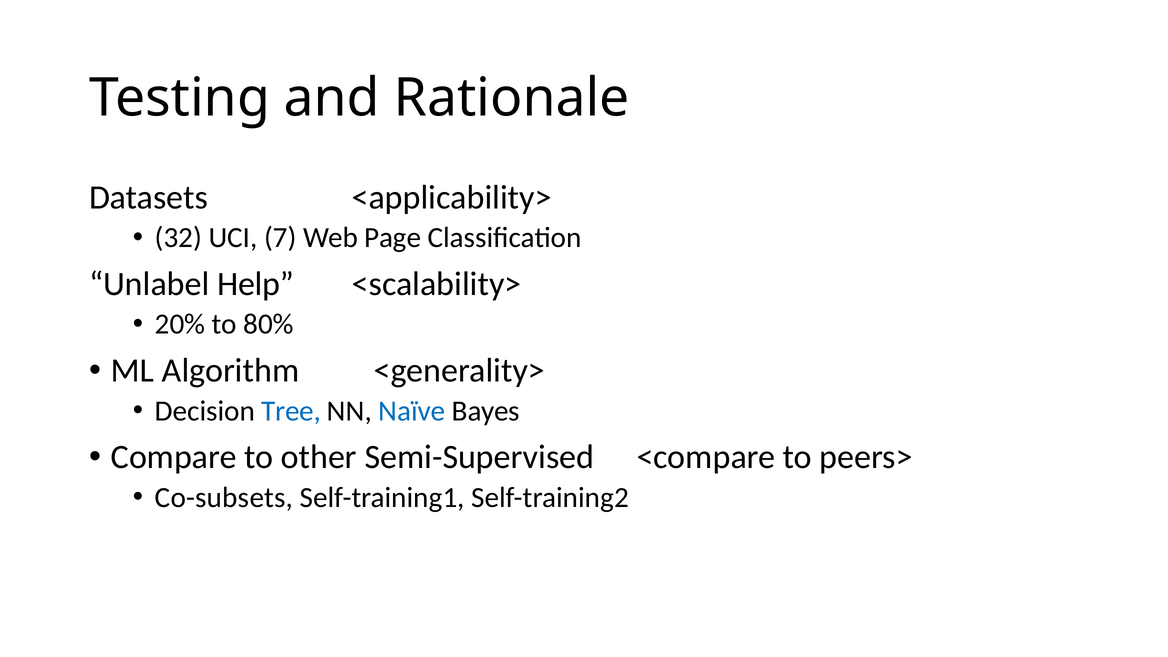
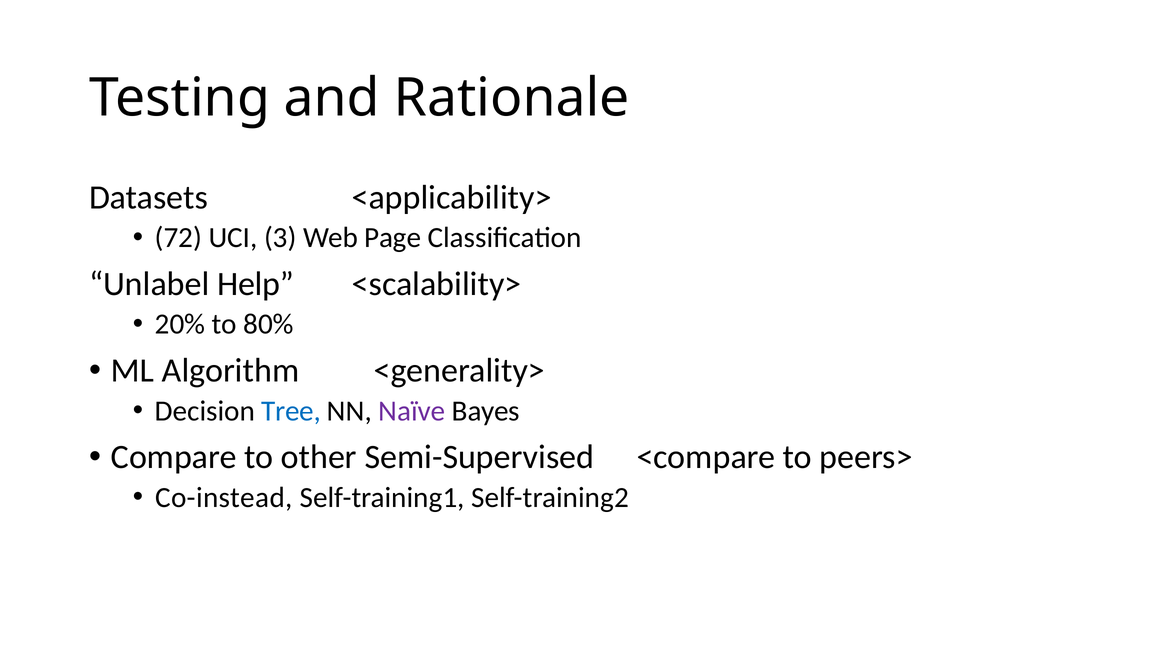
32: 32 -> 72 (178, 238)
7: 7 -> 3 (280, 238)
Naïve colour: blue -> purple (412, 411)
Co-subsets: Co-subsets -> Co-instead (224, 497)
